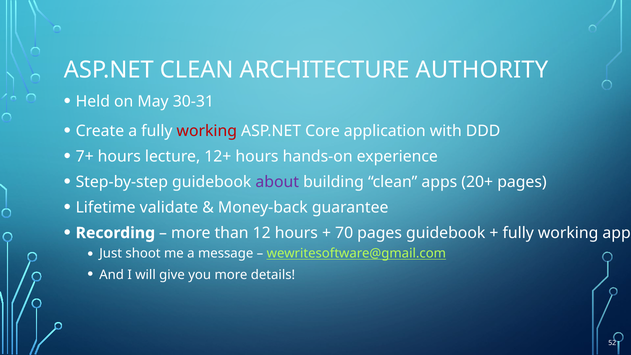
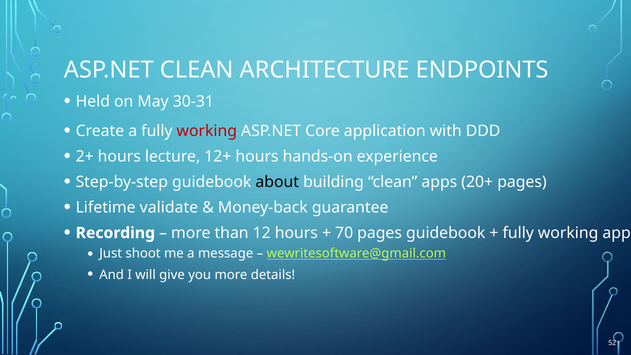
AUTHORITY: AUTHORITY -> ENDPOINTS (482, 70)
7+: 7+ -> 2+ (85, 156)
about colour: purple -> black (277, 182)
